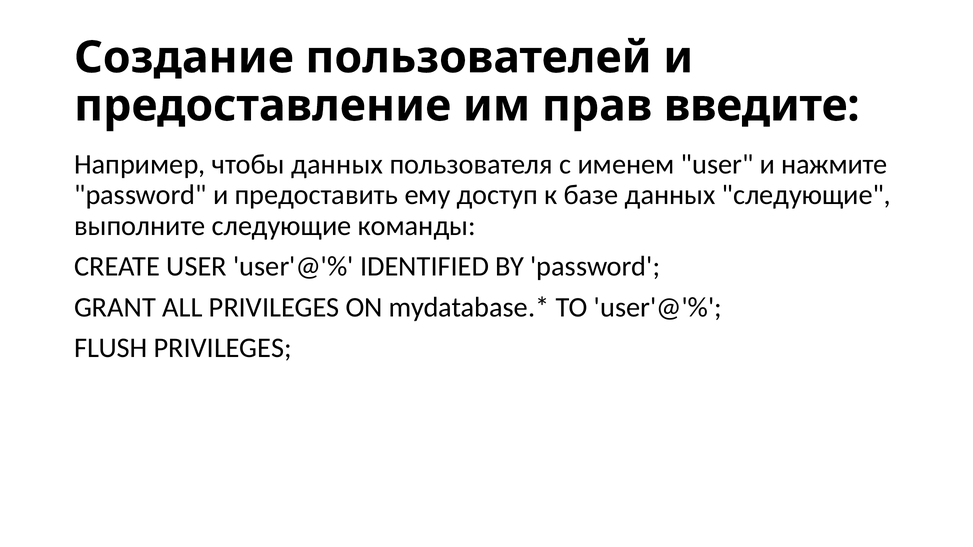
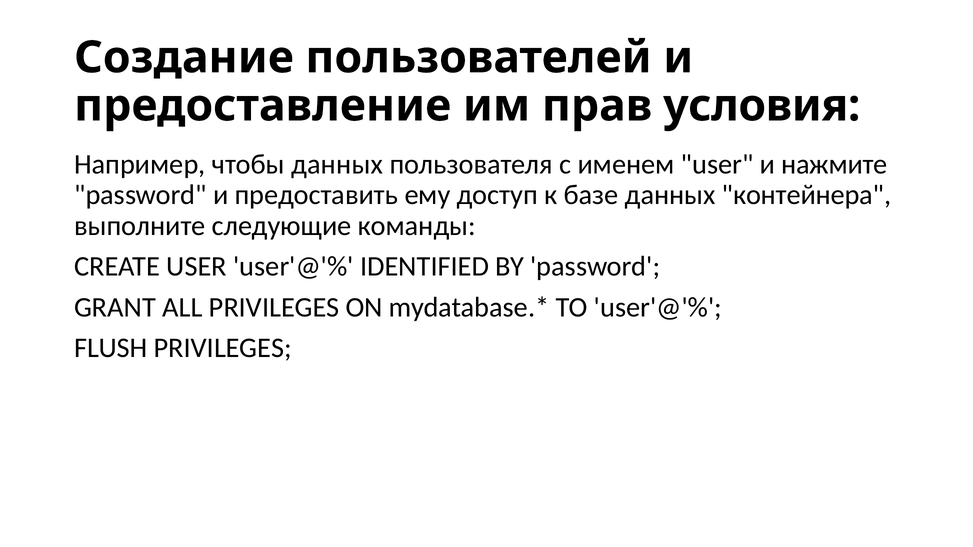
введите: введите -> условия (762, 106)
данных следующие: следующие -> контейнера (807, 195)
